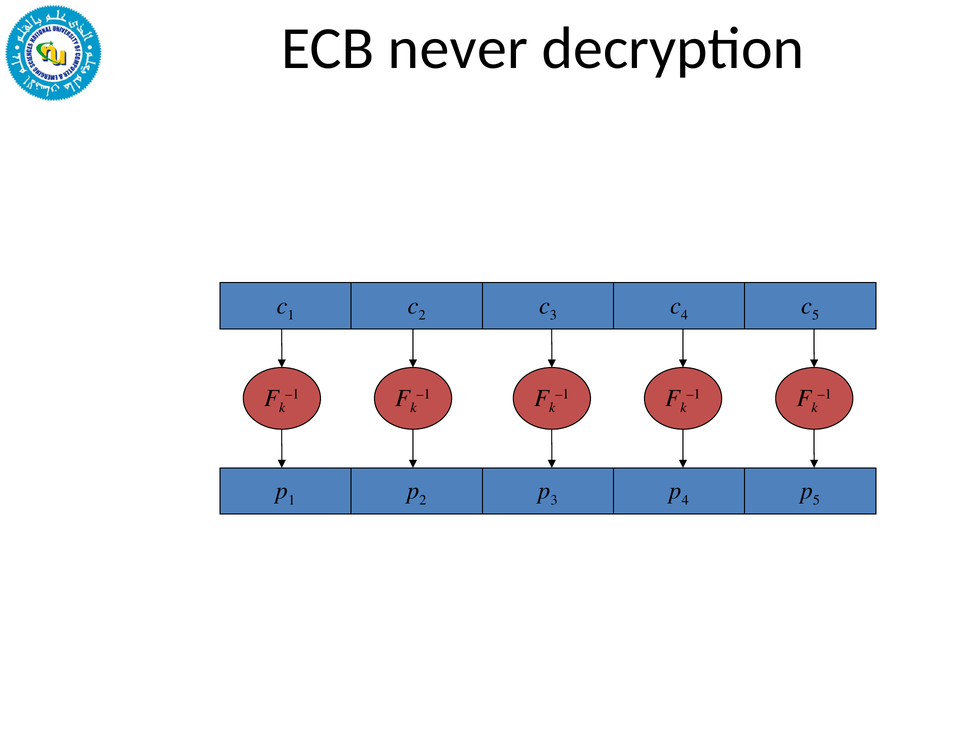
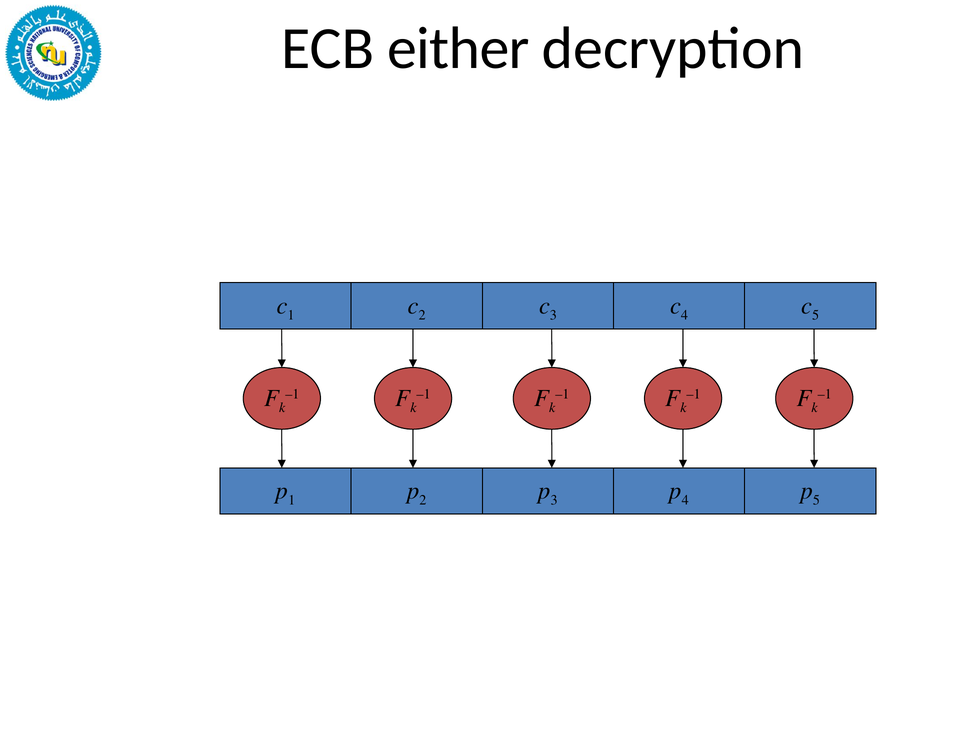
never: never -> either (458, 49)
